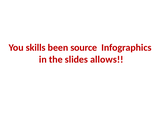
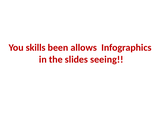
source: source -> allows (84, 48)
allows: allows -> seeing (107, 60)
